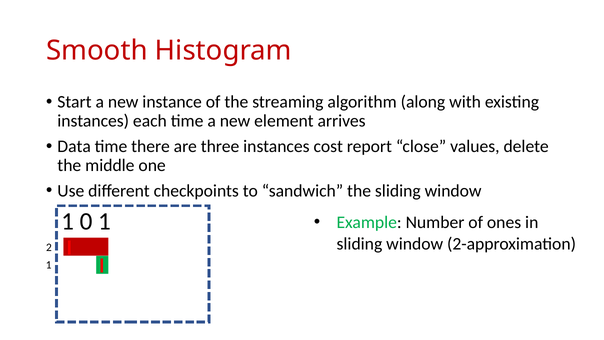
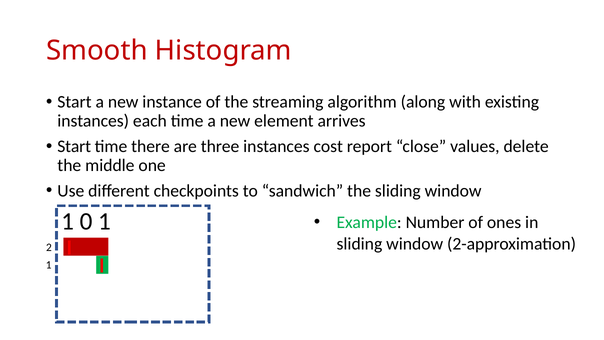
Data: Data -> Start (74, 146)
